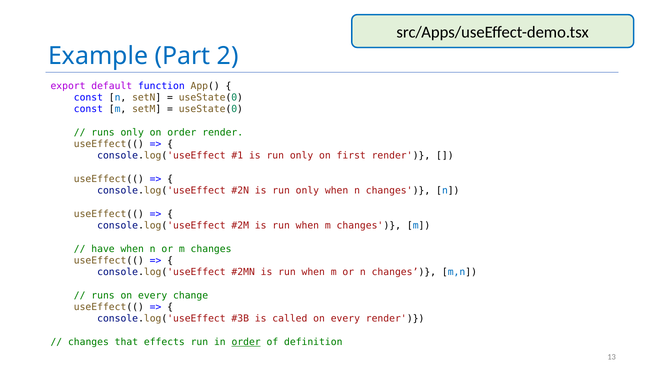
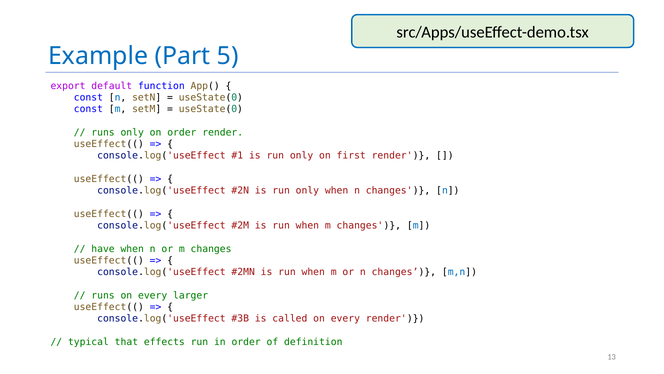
2: 2 -> 5 (228, 56)
change: change -> larger (191, 295)
changes: changes -> typical (88, 342)
order underline: present -> none (246, 342)
